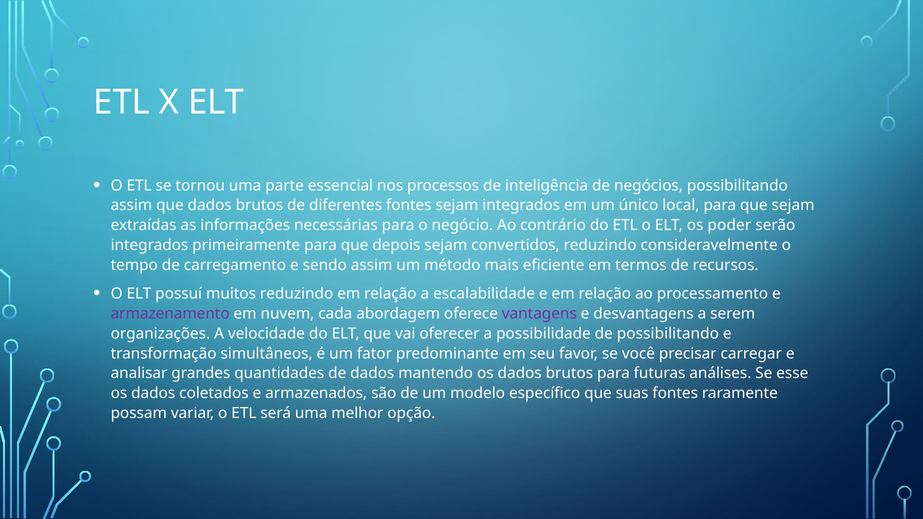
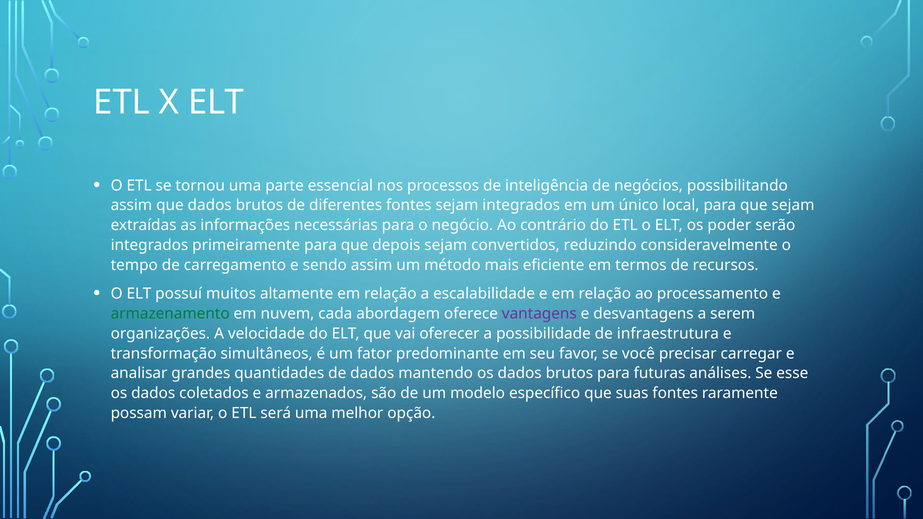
muitos reduzindo: reduzindo -> altamente (297, 294)
armazenamento colour: purple -> green (170, 314)
de possibilitando: possibilitando -> infraestrutura (668, 334)
